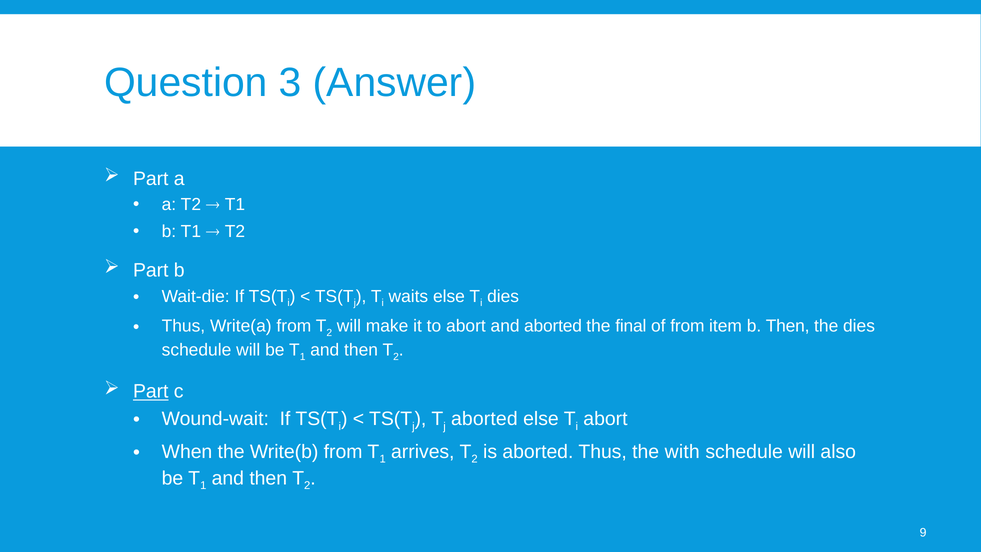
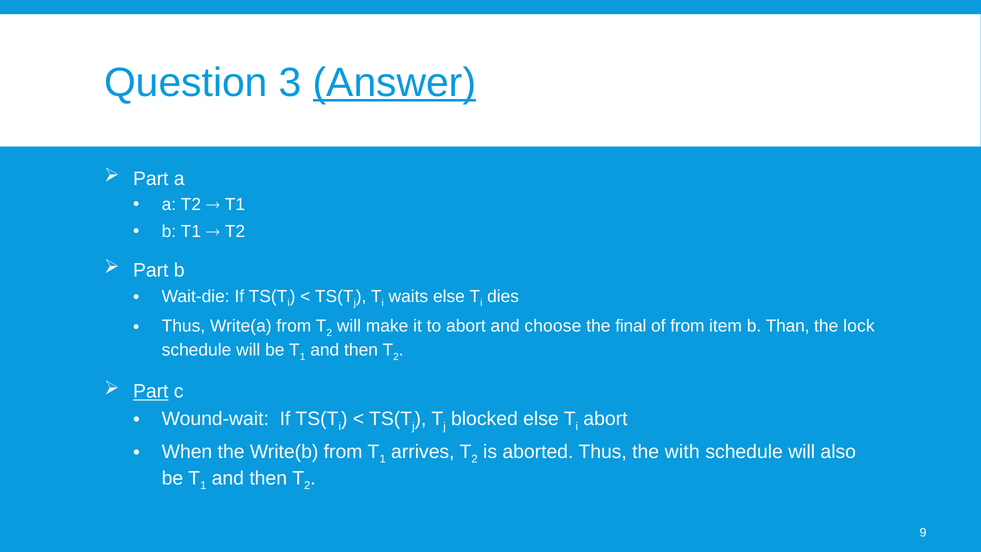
Answer underline: none -> present (395, 83)
and aborted: aborted -> choose (553, 326)
b Then: Then -> Than (788, 326)
the dies: dies -> lock (859, 326)
aborted: aborted -> blocked (484, 419)
